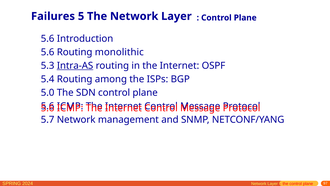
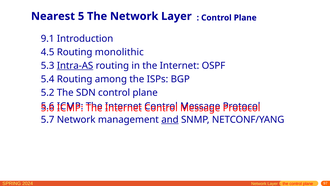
Failures: Failures -> Nearest (53, 16)
5.6: 5.6 -> 9.1 (48, 39)
5.6: 5.6 -> 4.5 (48, 52)
5.0: 5.0 -> 5.2 (48, 92)
and underline: none -> present (170, 119)
